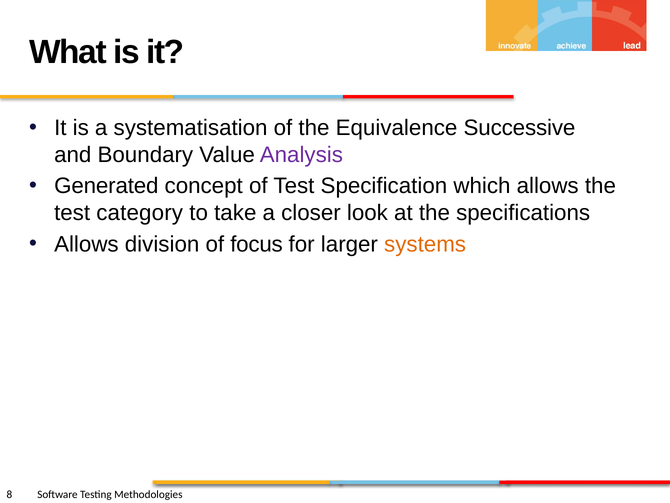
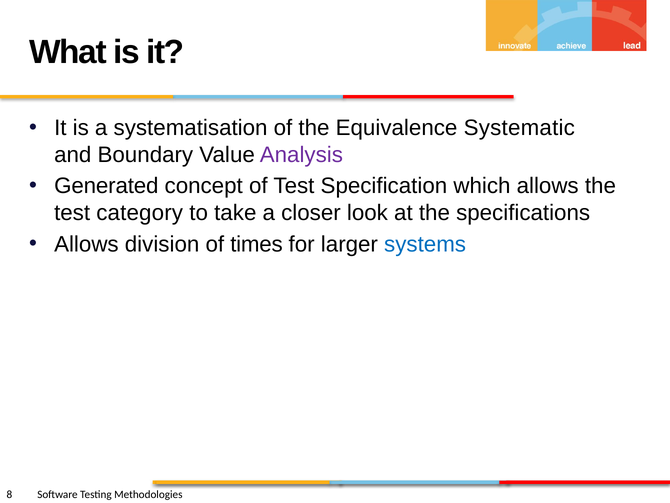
Successive: Successive -> Systematic (519, 128)
focus: focus -> times (257, 244)
systems colour: orange -> blue (425, 244)
